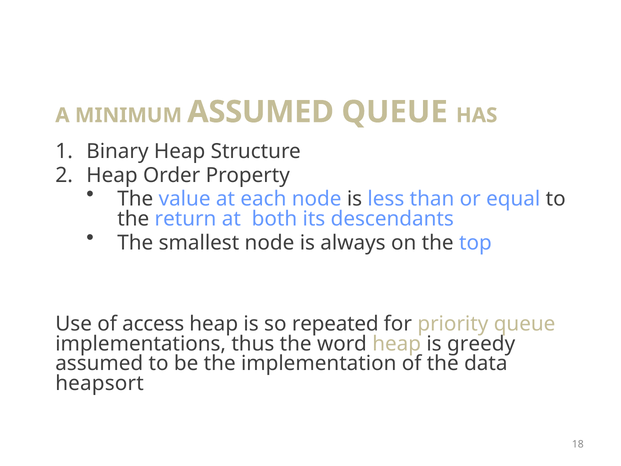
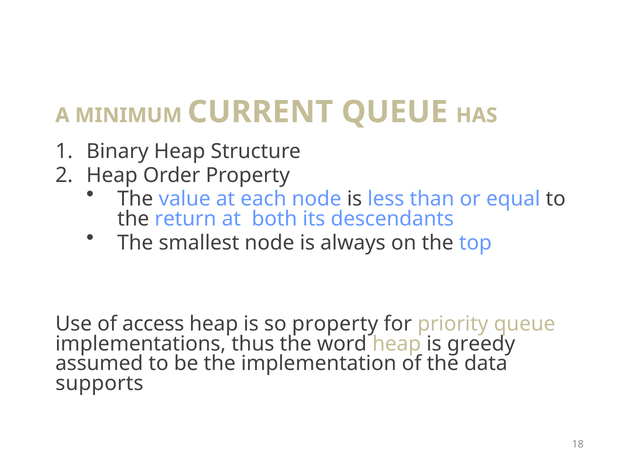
MINIMUM ASSUMED: ASSUMED -> CURRENT (260, 112)
so repeated: repeated -> property (335, 324)
heapsort: heapsort -> supports (99, 383)
